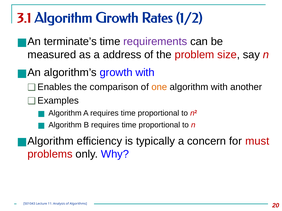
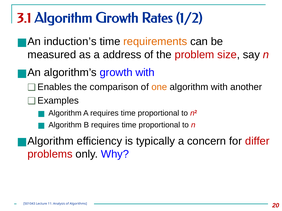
terminate’s: terminate’s -> induction’s (70, 42)
requirements colour: purple -> orange (155, 42)
must: must -> differ (257, 141)
